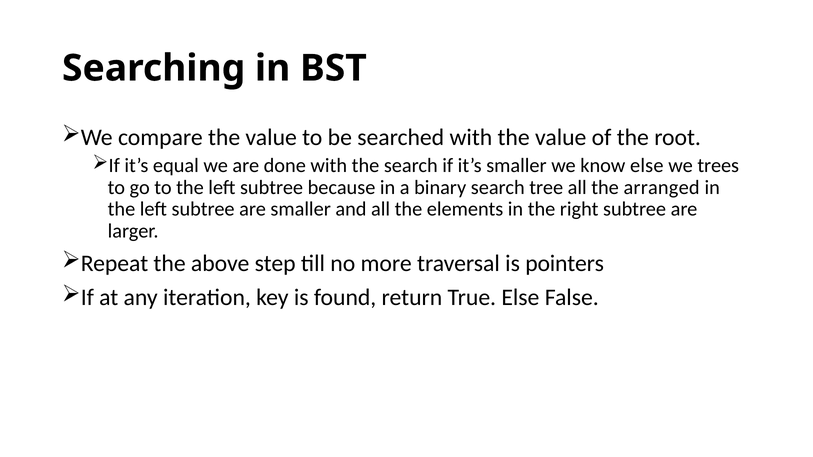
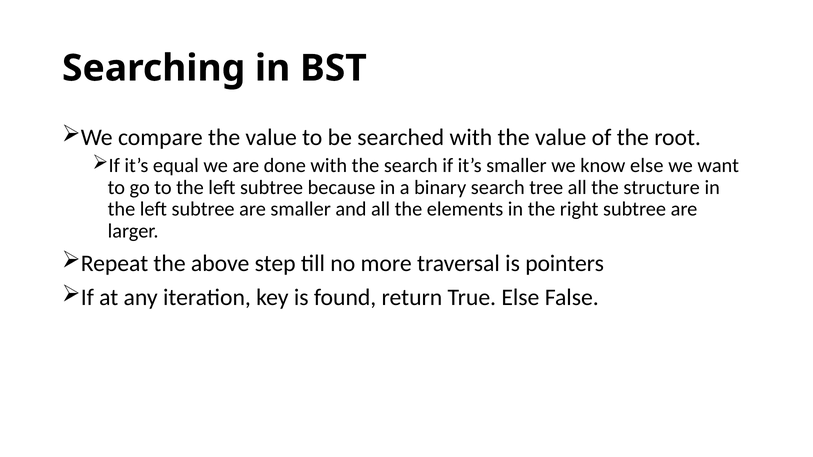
trees: trees -> want (718, 165)
arranged: arranged -> structure (662, 187)
